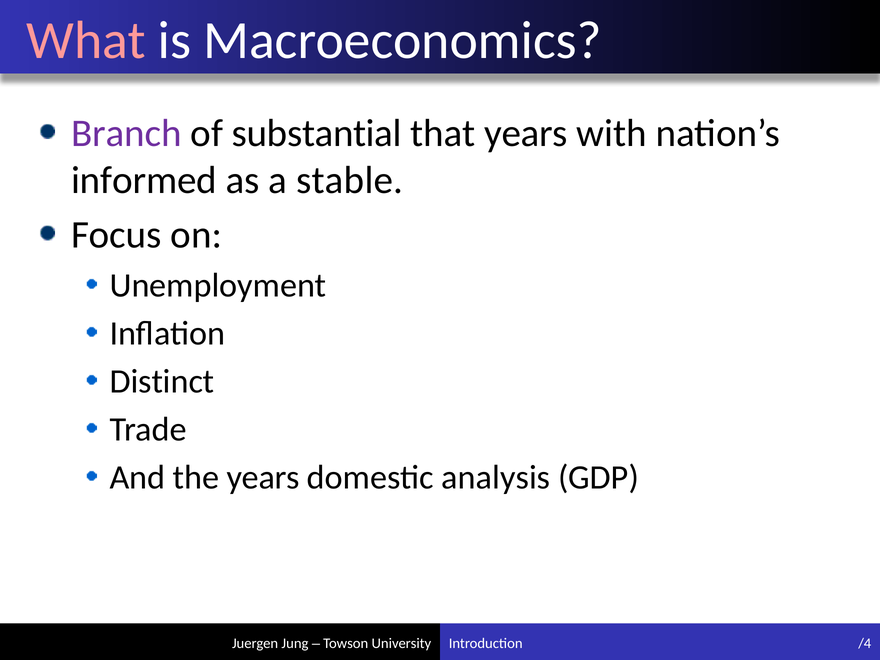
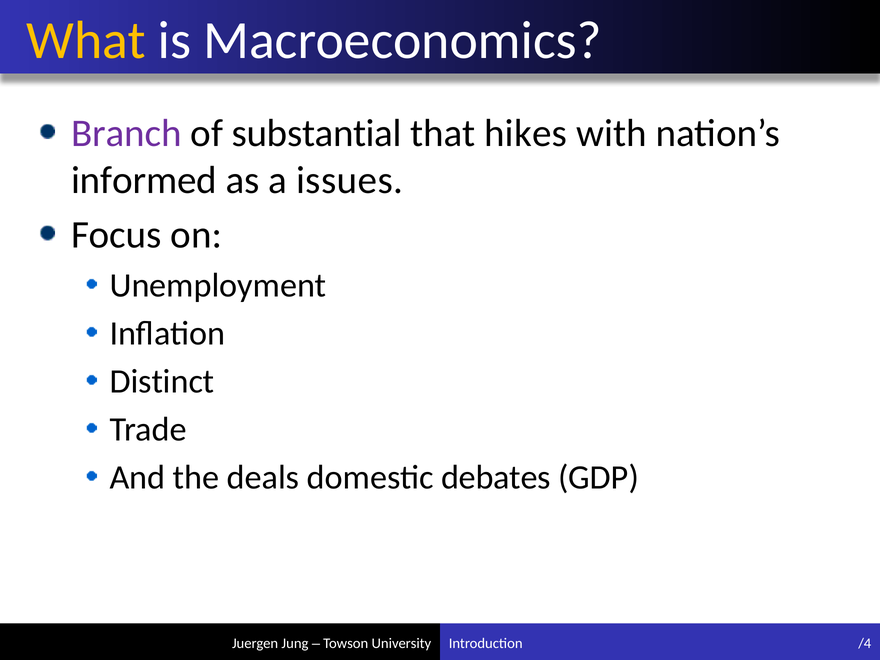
What colour: pink -> yellow (86, 40)
that years: years -> hikes (526, 133)
stable: stable -> issues (350, 180)
the years: years -> deals (263, 477)
analysis: analysis -> debates (496, 477)
